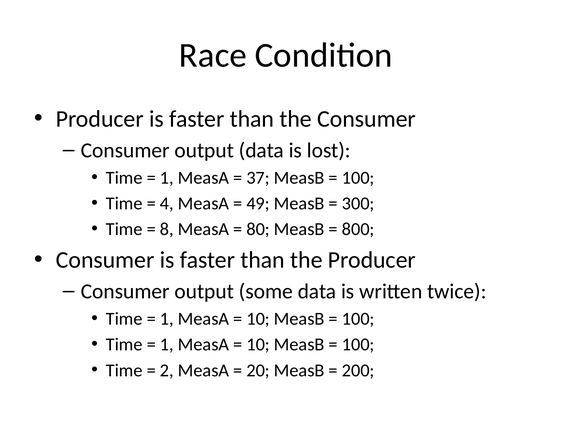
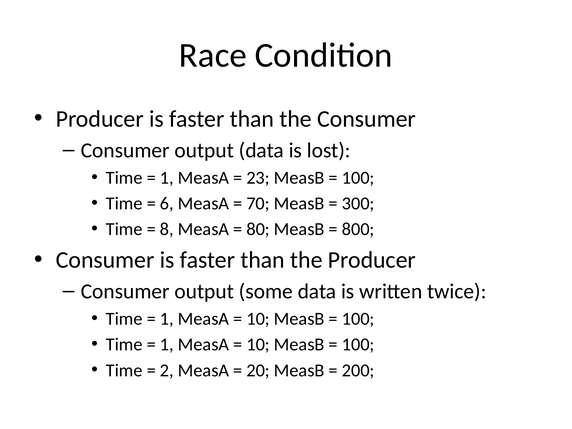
37: 37 -> 23 (258, 178)
4: 4 -> 6 (167, 204)
49: 49 -> 70 (258, 204)
